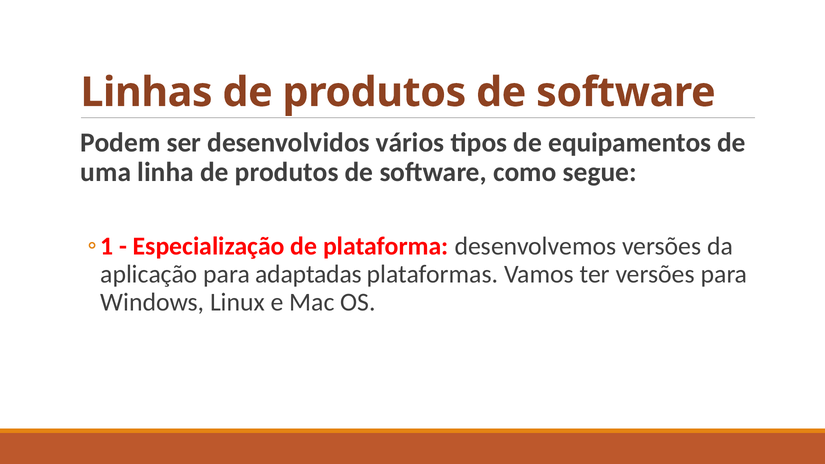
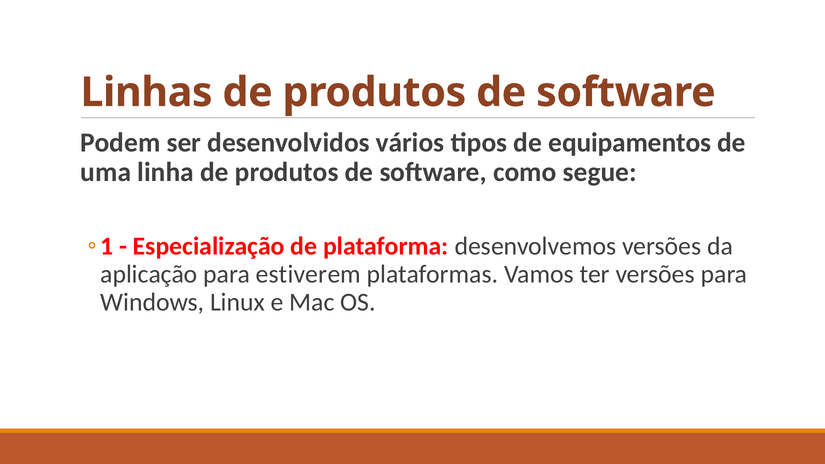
adaptadas: adaptadas -> estiverem (308, 274)
